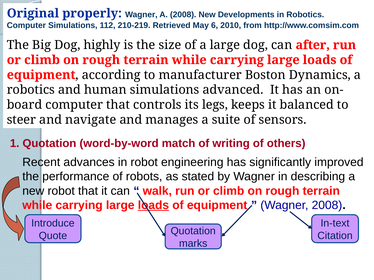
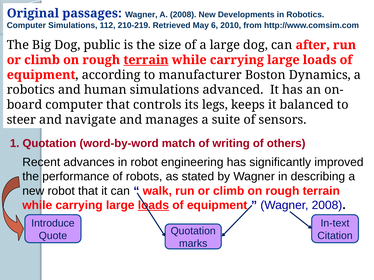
properly: properly -> passages (92, 13)
highly: highly -> public (102, 45)
terrain underline: none -> present (146, 60)
